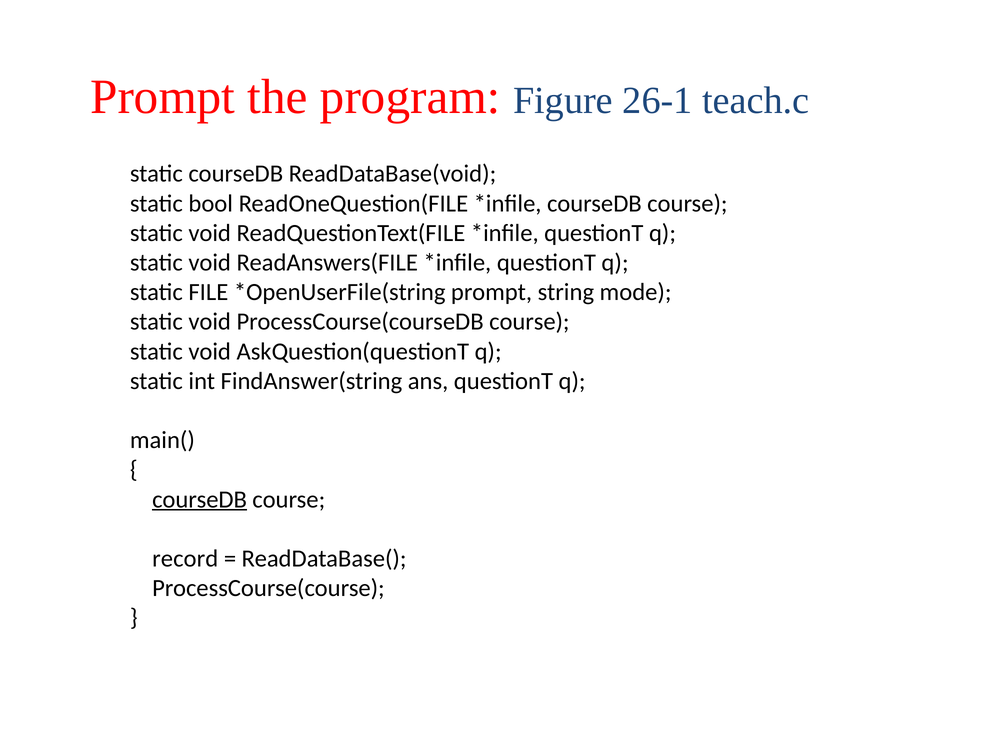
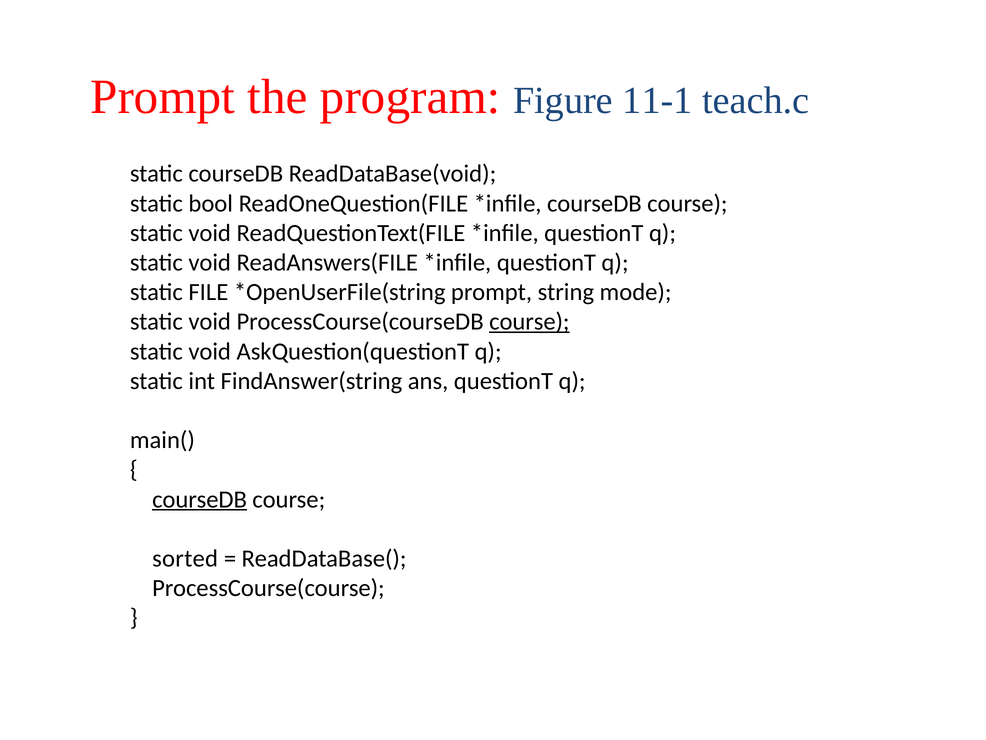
26-1: 26-1 -> 11-1 (658, 101)
course underline: none -> present (529, 322)
record: record -> sorted (185, 558)
